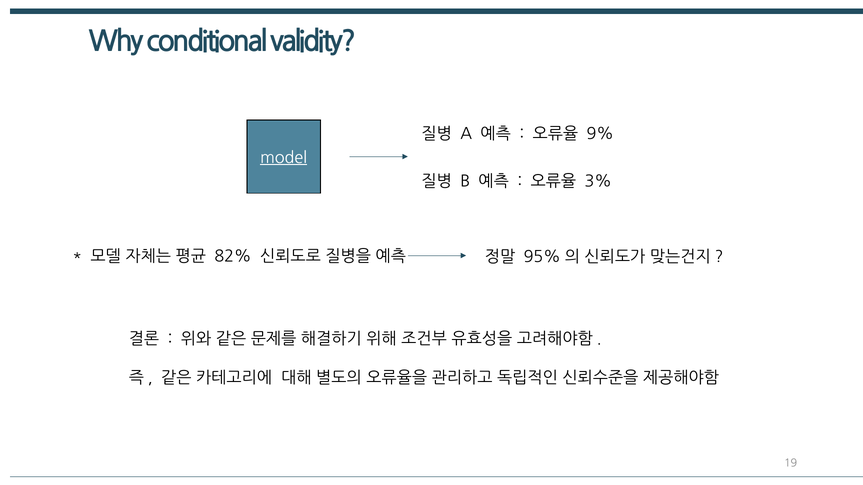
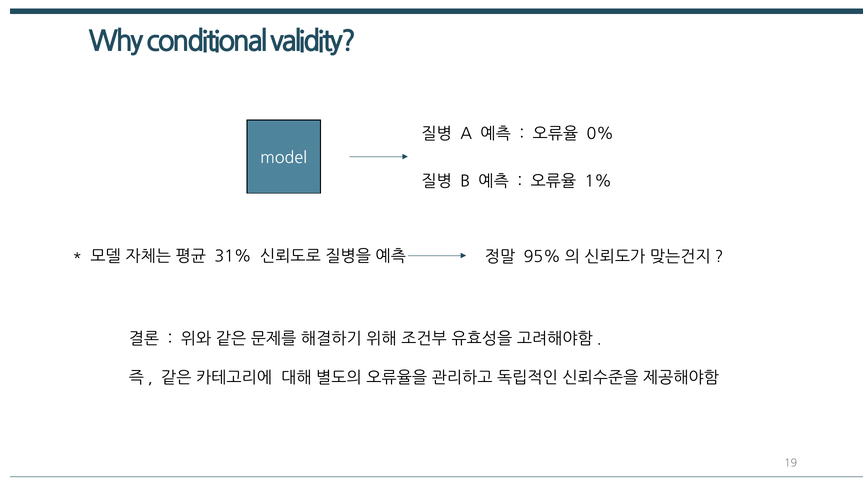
9%: 9% -> 0% (600, 134)
model underline: present -> none (284, 158)
3%: 3% -> 1% (598, 181)
82%: 82% -> 31% (233, 257)
